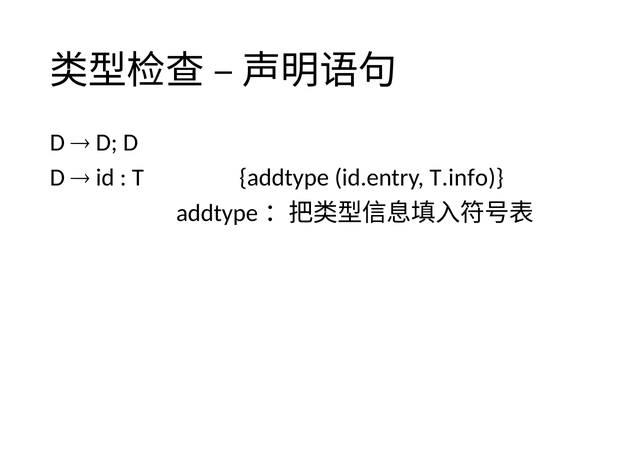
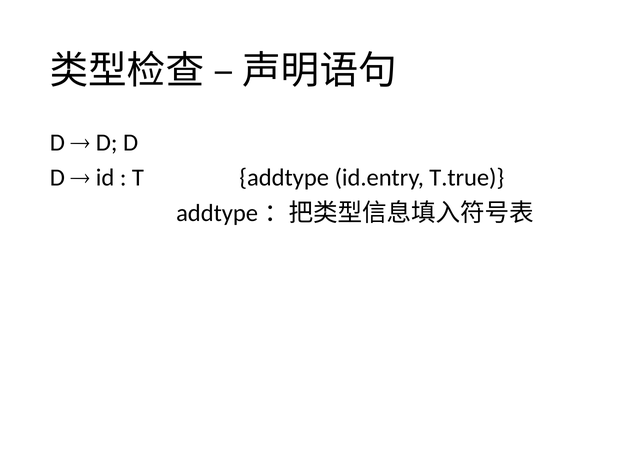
T.info: T.info -> T.true (467, 178)
